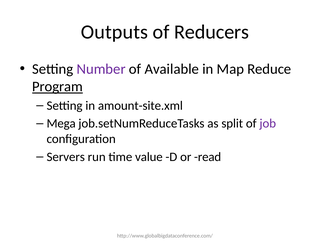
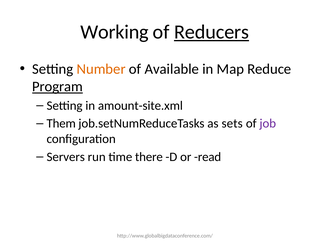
Outputs: Outputs -> Working (115, 32)
Reducers underline: none -> present (212, 32)
Number colour: purple -> orange (101, 69)
Mega: Mega -> Them (61, 124)
split: split -> sets (232, 124)
value: value -> there (149, 157)
